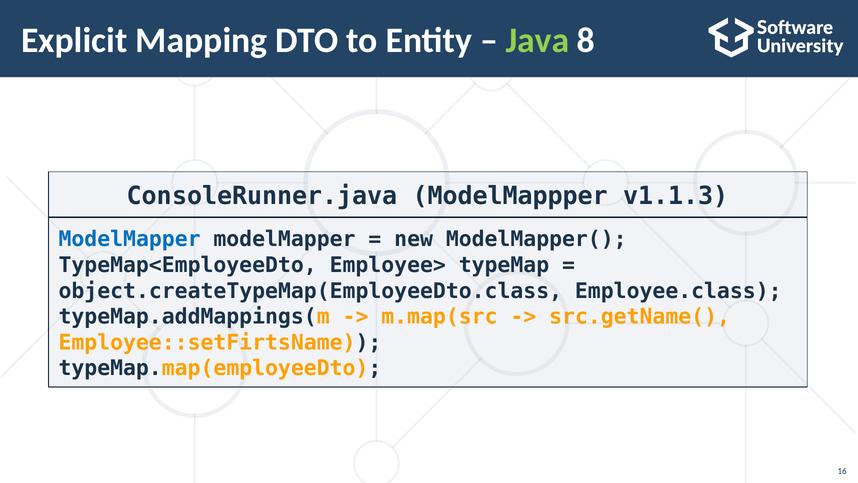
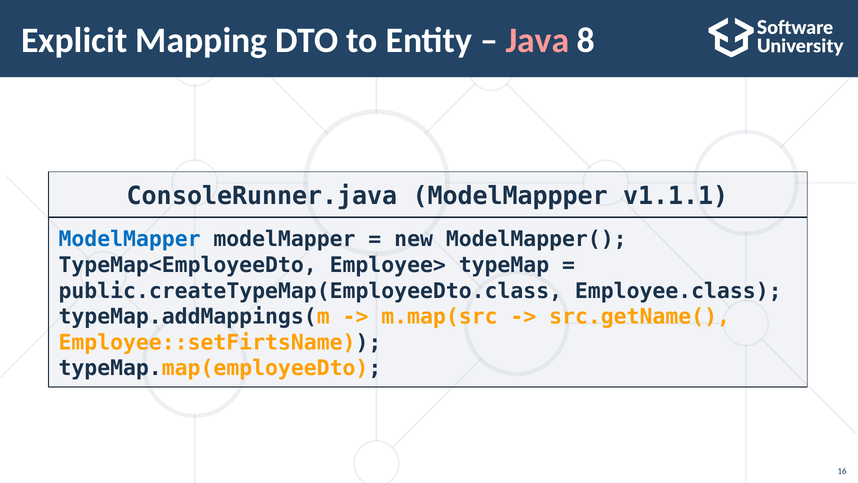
Java colour: light green -> pink (538, 41)
v1.1.3: v1.1.3 -> v1.1.1 (676, 196)
object.createTypeMap(EmployeeDto.class: object.createTypeMap(EmployeeDto.class -> public.createTypeMap(EmployeeDto.class (310, 291)
